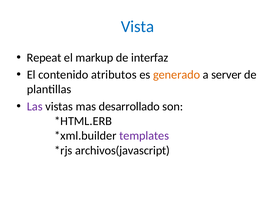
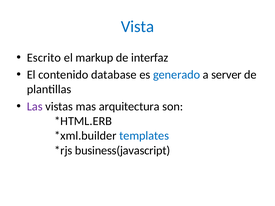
Repeat: Repeat -> Escrito (44, 58)
atributos: atributos -> database (114, 75)
generado colour: orange -> blue (177, 75)
desarrollado: desarrollado -> arquitectura (129, 107)
templates colour: purple -> blue (144, 136)
archivos(javascript: archivos(javascript -> business(javascript (123, 151)
